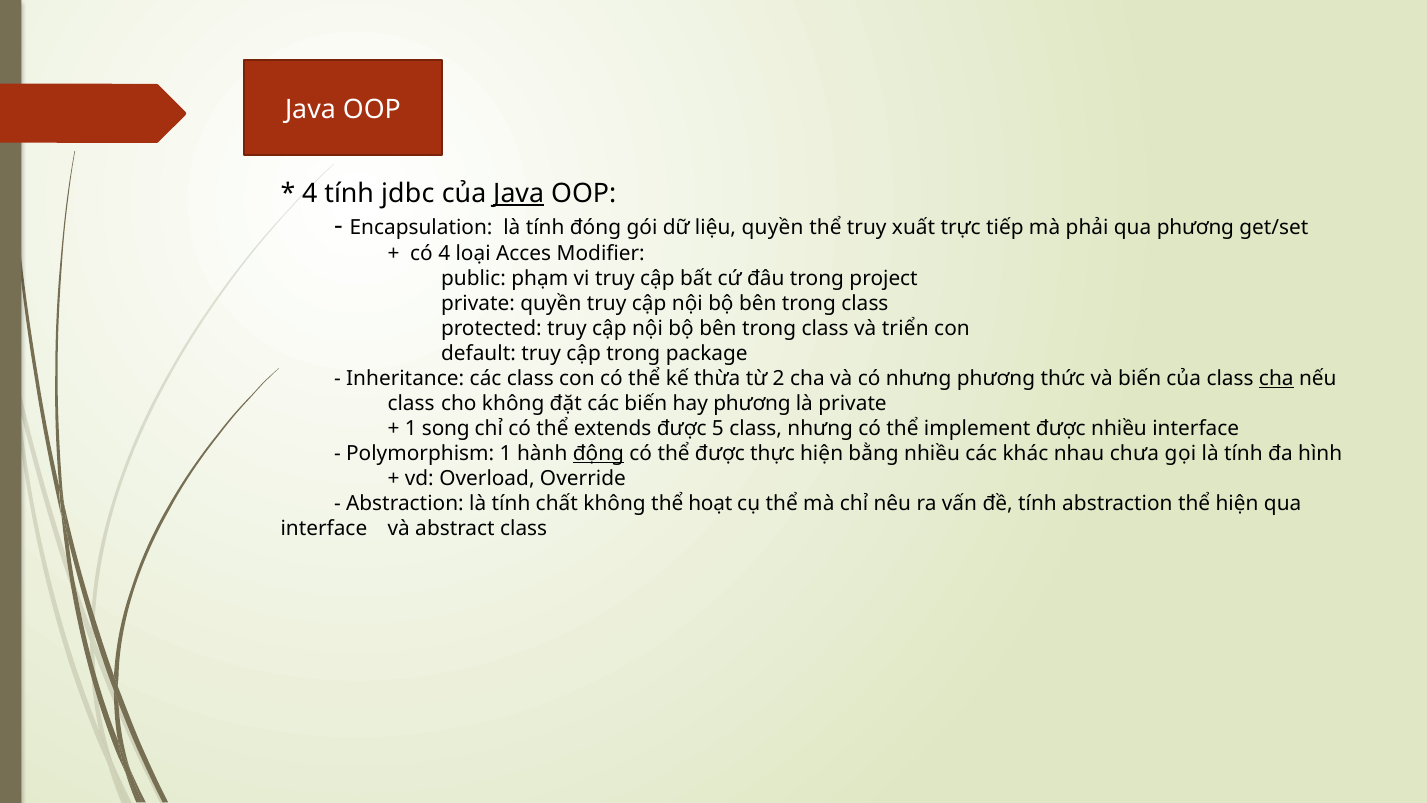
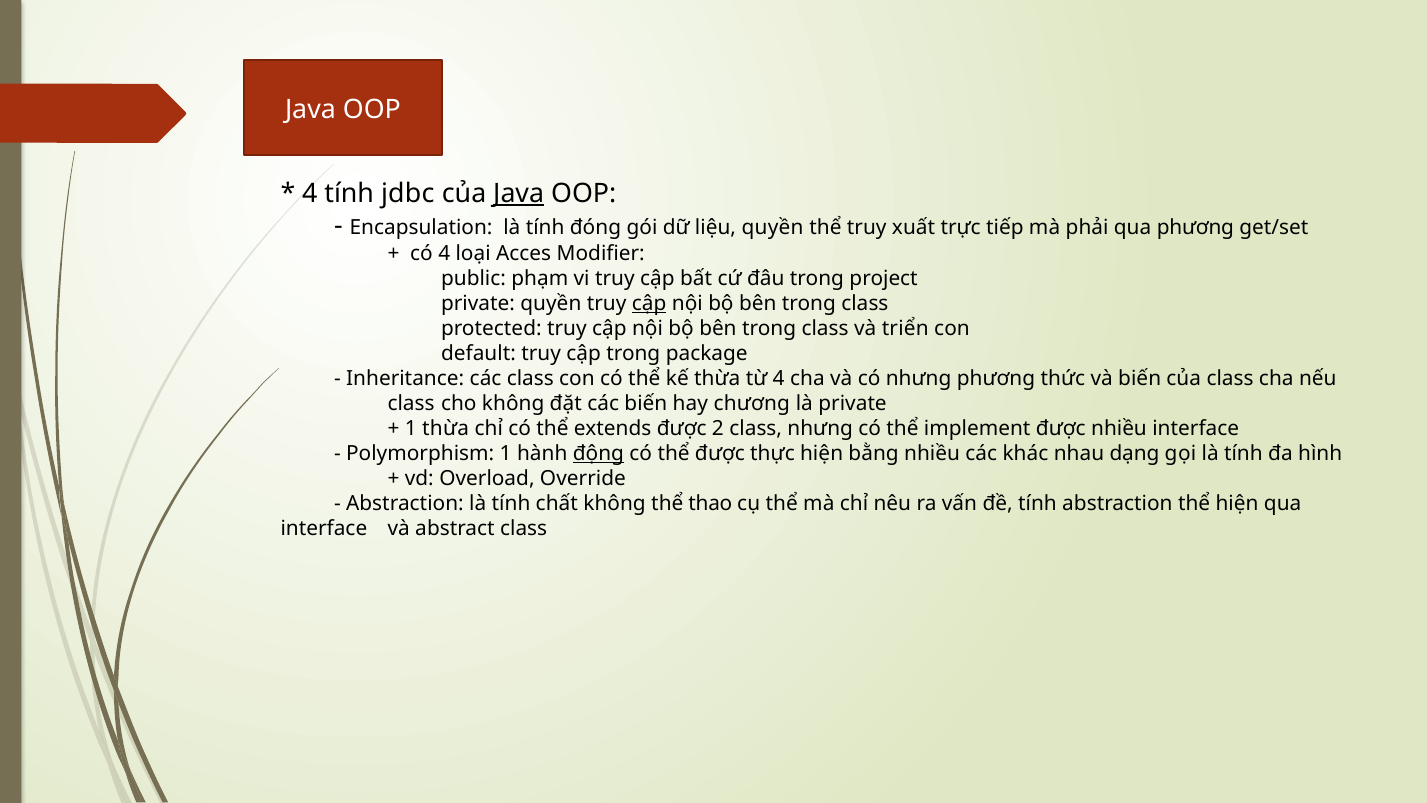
cập underline: none -> present (649, 304)
từ 2: 2 -> 4 (779, 379)
cha underline: present -> none (1276, 379)
hay phương: phương -> chương (752, 404)
1 song: song -> thừa (446, 429)
5: 5 -> 2 (718, 429)
chưa: chưa -> dạng (1134, 454)
hoạt: hoạt -> thao (710, 503)
